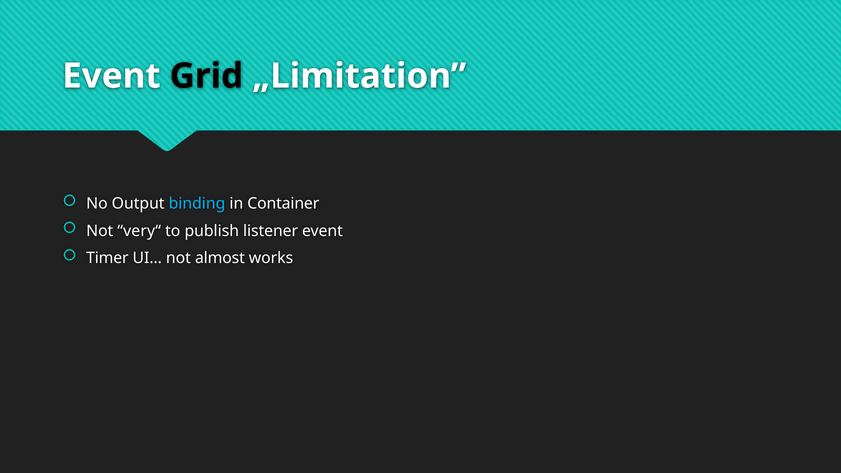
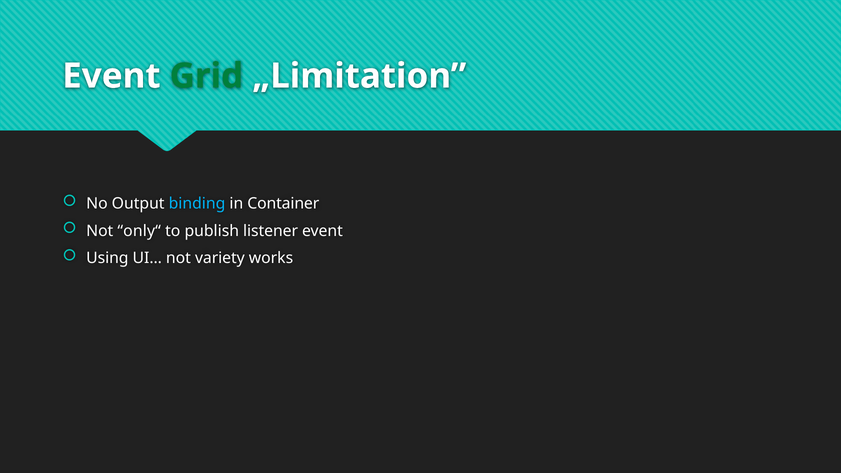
Grid colour: black -> green (206, 76)
very“: very“ -> only“ (139, 231)
Timer: Timer -> Using (107, 258)
almost: almost -> variety (220, 258)
